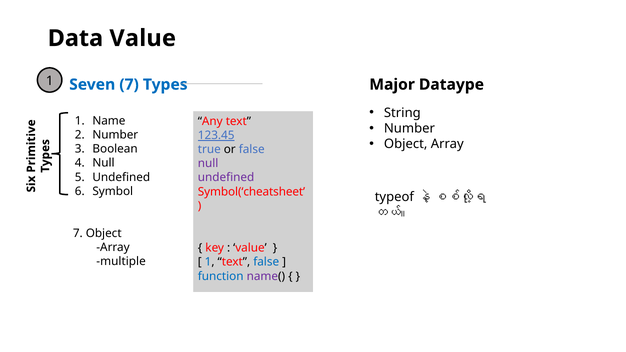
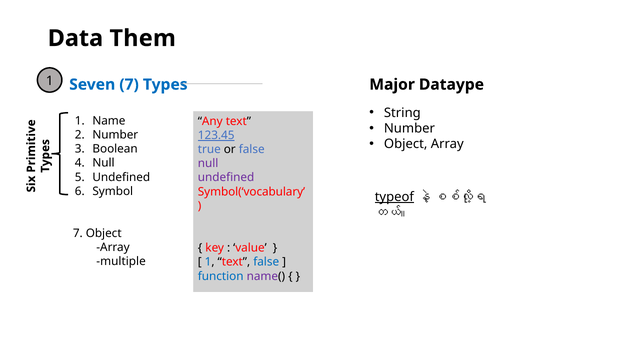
Data Value: Value -> Them (143, 38)
Symbol(‘cheatsheet: Symbol(‘cheatsheet -> Symbol(‘vocabulary (251, 192)
typeof underline: none -> present (394, 197)
